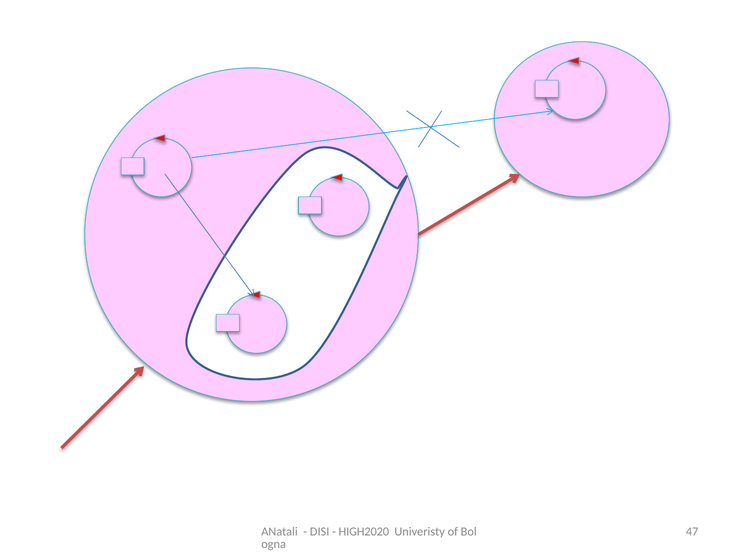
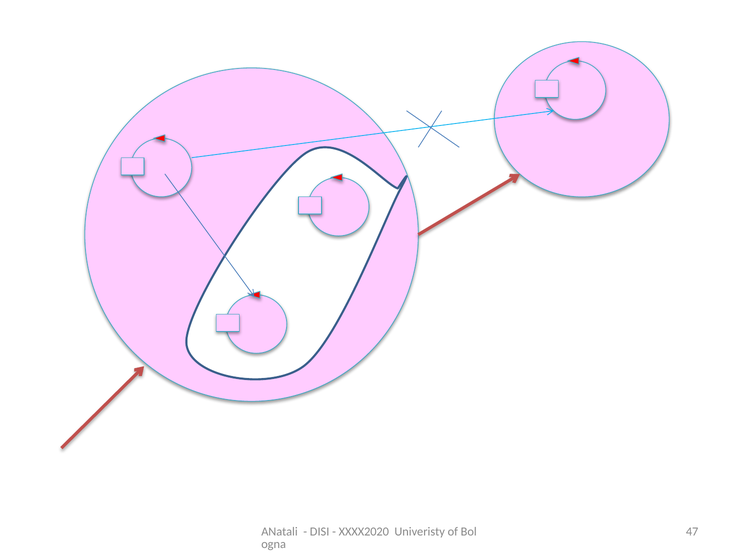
HIGH2020: HIGH2020 -> XXXX2020 (364, 532)
